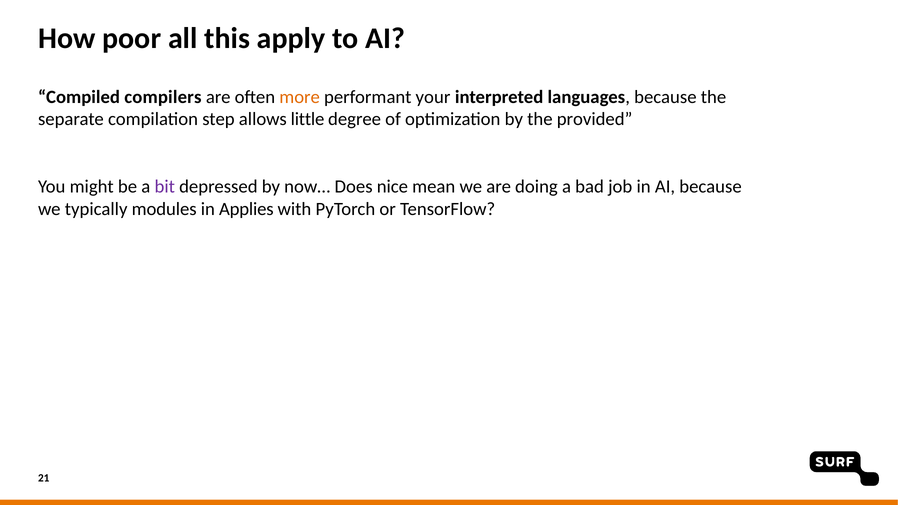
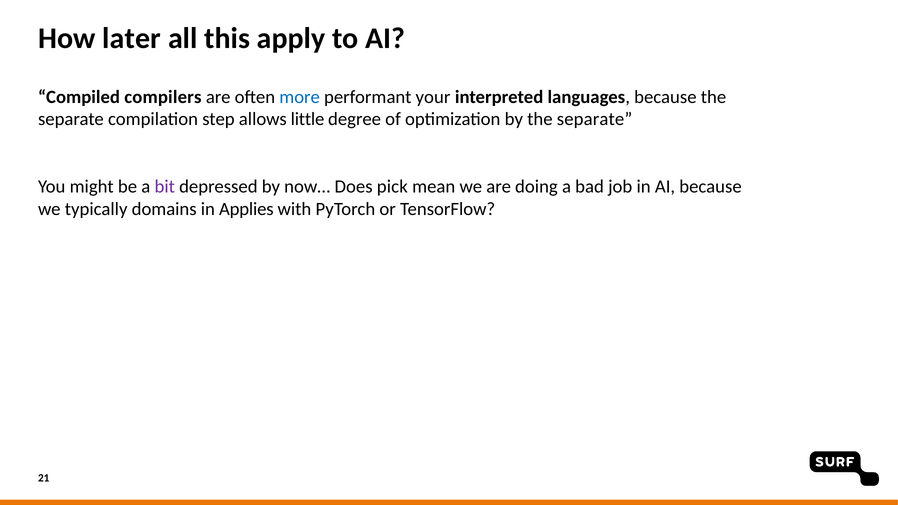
poor: poor -> later (132, 38)
more colour: orange -> blue (300, 97)
by the provided: provided -> separate (595, 119)
nice: nice -> pick (392, 187)
modules: modules -> domains (164, 209)
